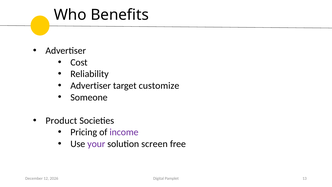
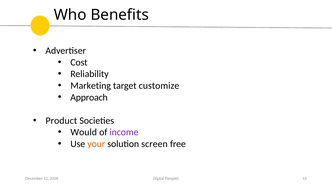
Advertiser: Advertiser -> Marketing (91, 86)
Someone: Someone -> Approach (89, 97)
Pricing: Pricing -> Would (84, 132)
your colour: purple -> orange (96, 144)
